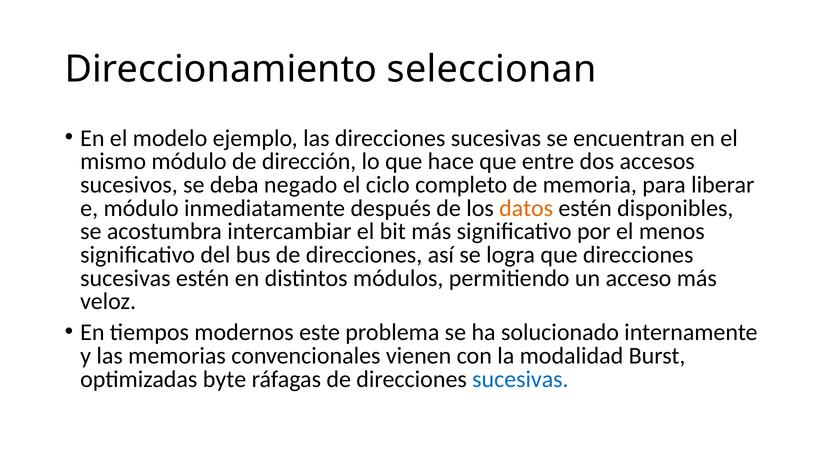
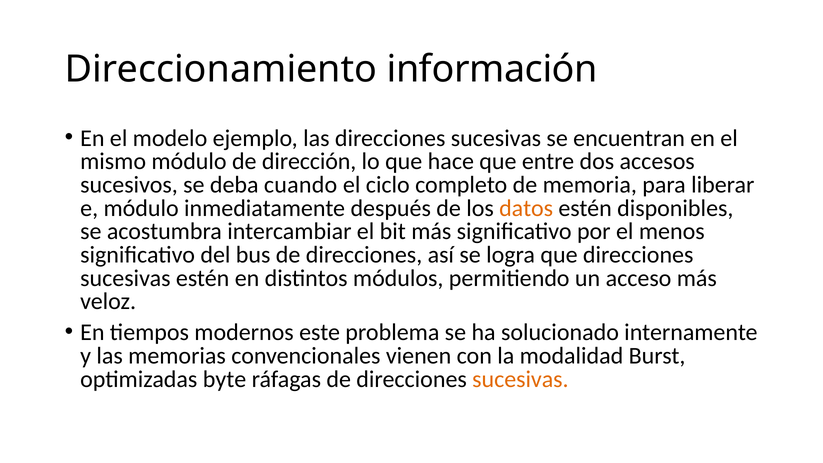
seleccionan: seleccionan -> información (492, 69)
negado: negado -> cuando (301, 185)
sucesivas colour: blue -> orange (520, 379)
